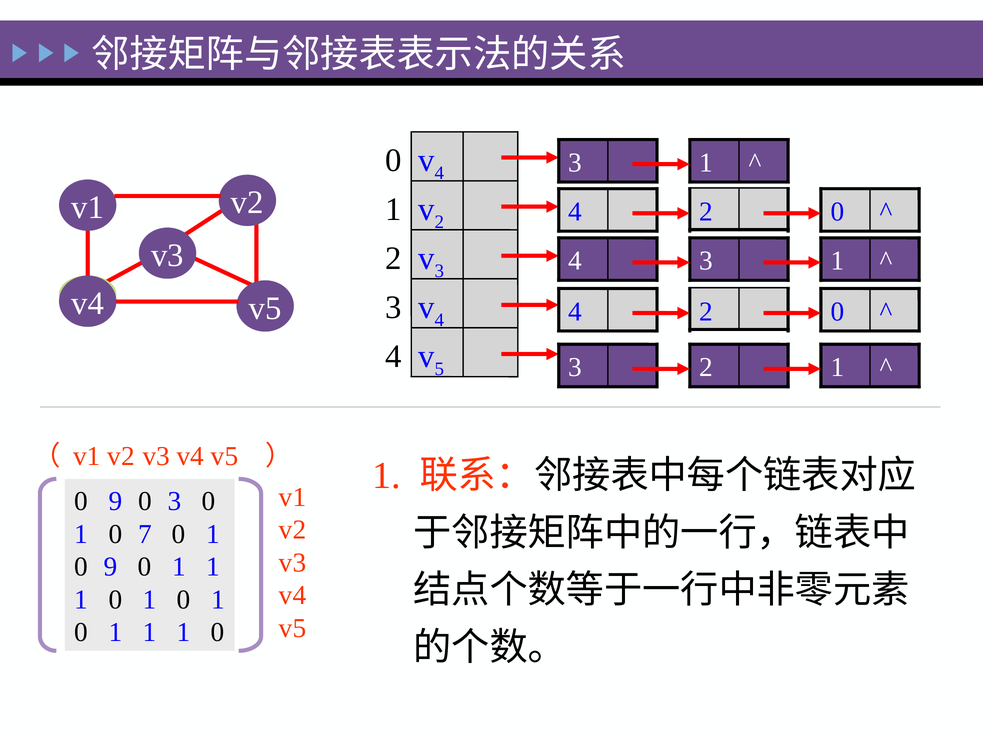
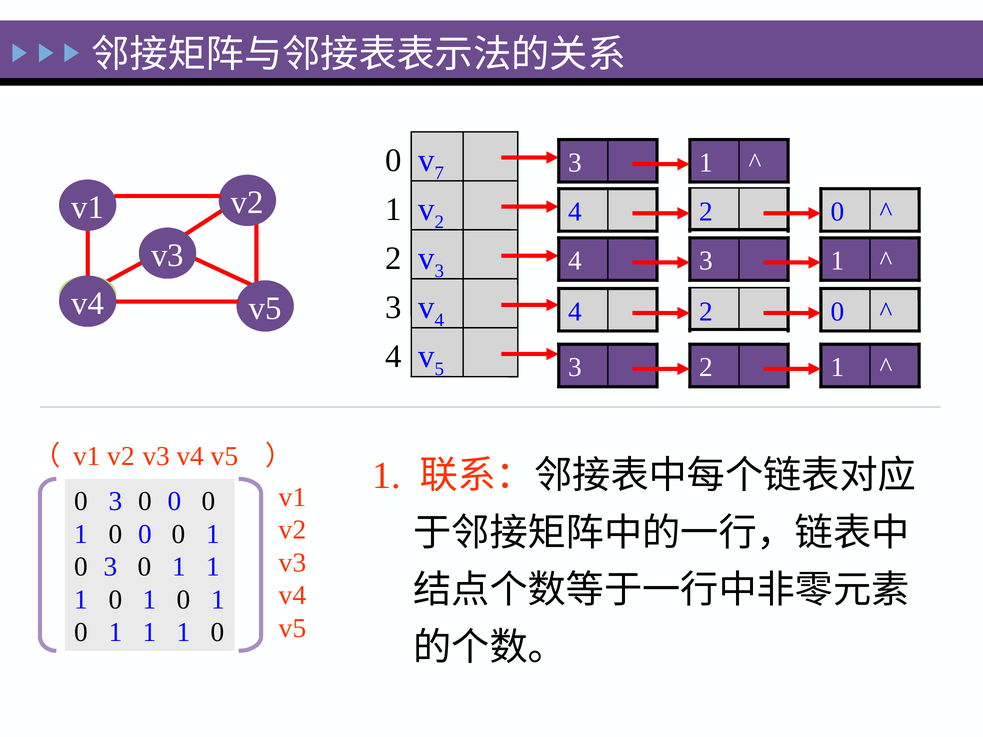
4: 4 -> 7 (439, 173)
9: 9 -> 3 (115, 501)
3: 3 -> 0 (174, 501)
1 0 7: 7 -> 0 (145, 534)
9: 9 -> 3 (111, 567)
